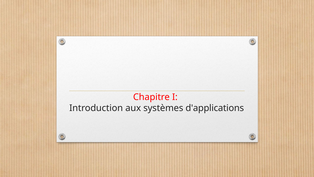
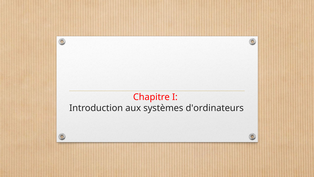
d'applications: d'applications -> d'ordinateurs (215, 108)
